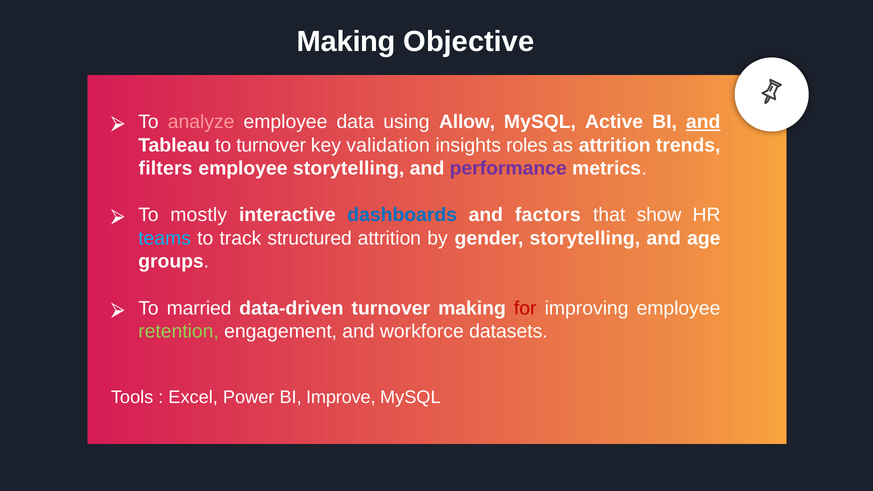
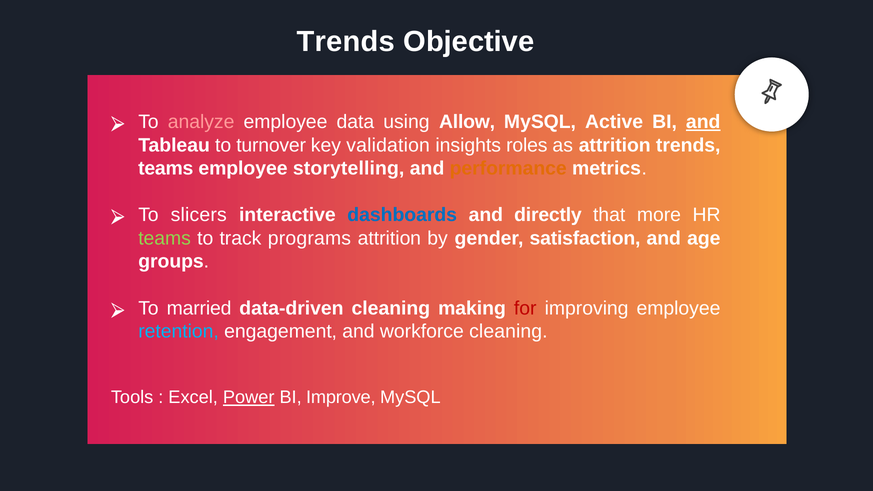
Making: Making -> Trends (346, 42)
filters: filters -> teams (166, 169)
performance colour: purple -> orange (508, 169)
mostly: mostly -> slicers (199, 215)
factors: factors -> directly (548, 215)
show: show -> more (659, 215)
teams colour: light blue -> light green (165, 238)
structured: structured -> programs (309, 238)
gender storytelling: storytelling -> satisfaction (585, 238)
data-driven turnover: turnover -> cleaning (391, 308)
retention colour: light green -> light blue (179, 331)
workforce datasets: datasets -> cleaning (508, 331)
Power underline: none -> present (249, 398)
